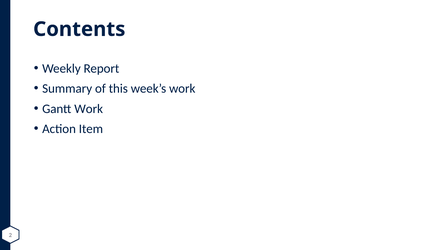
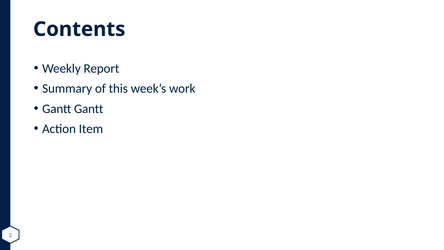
Gantt Work: Work -> Gantt (89, 109)
